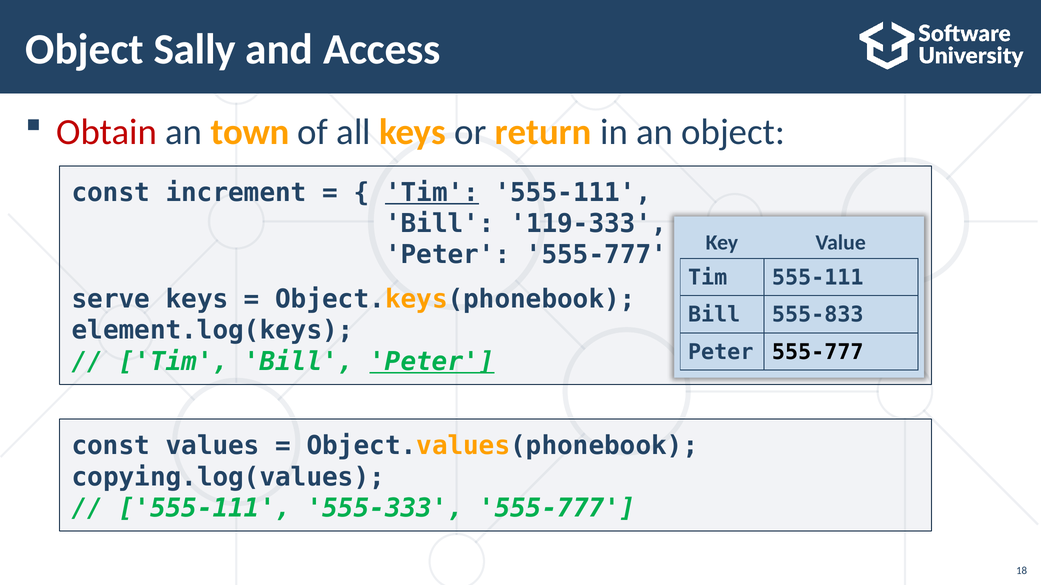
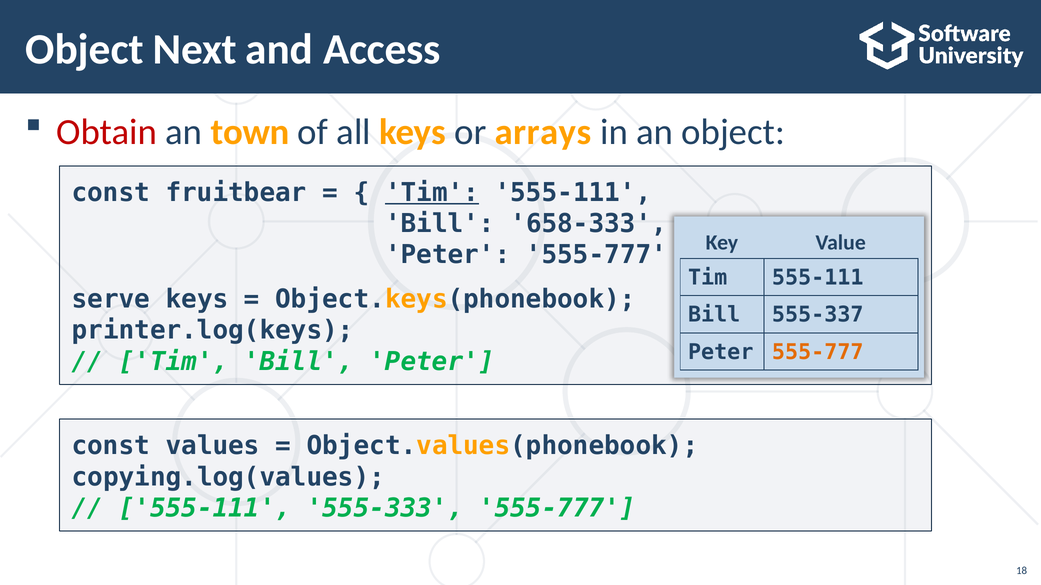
Sally: Sally -> Next (195, 49)
return: return -> arrays (543, 132)
increment: increment -> fruitbear (236, 193)
119-333: 119-333 -> 658-333 (589, 224)
555-833: 555-833 -> 555-337 (818, 315)
element.log(keys: element.log(keys -> printer.log(keys (213, 331)
555-777 colour: black -> orange (818, 352)
Peter underline: present -> none (432, 362)
